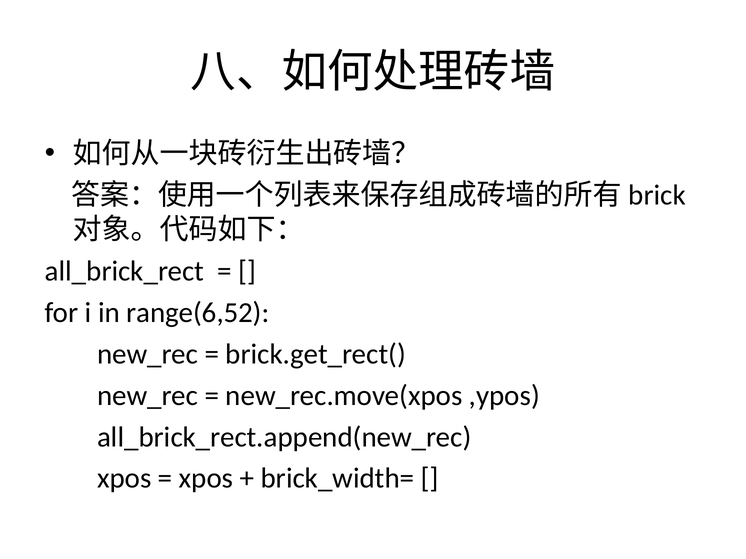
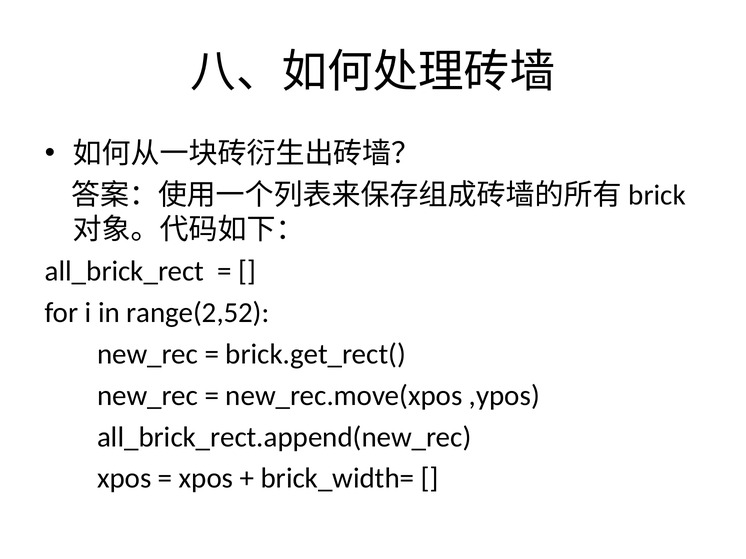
range(6,52: range(6,52 -> range(2,52 (198, 313)
